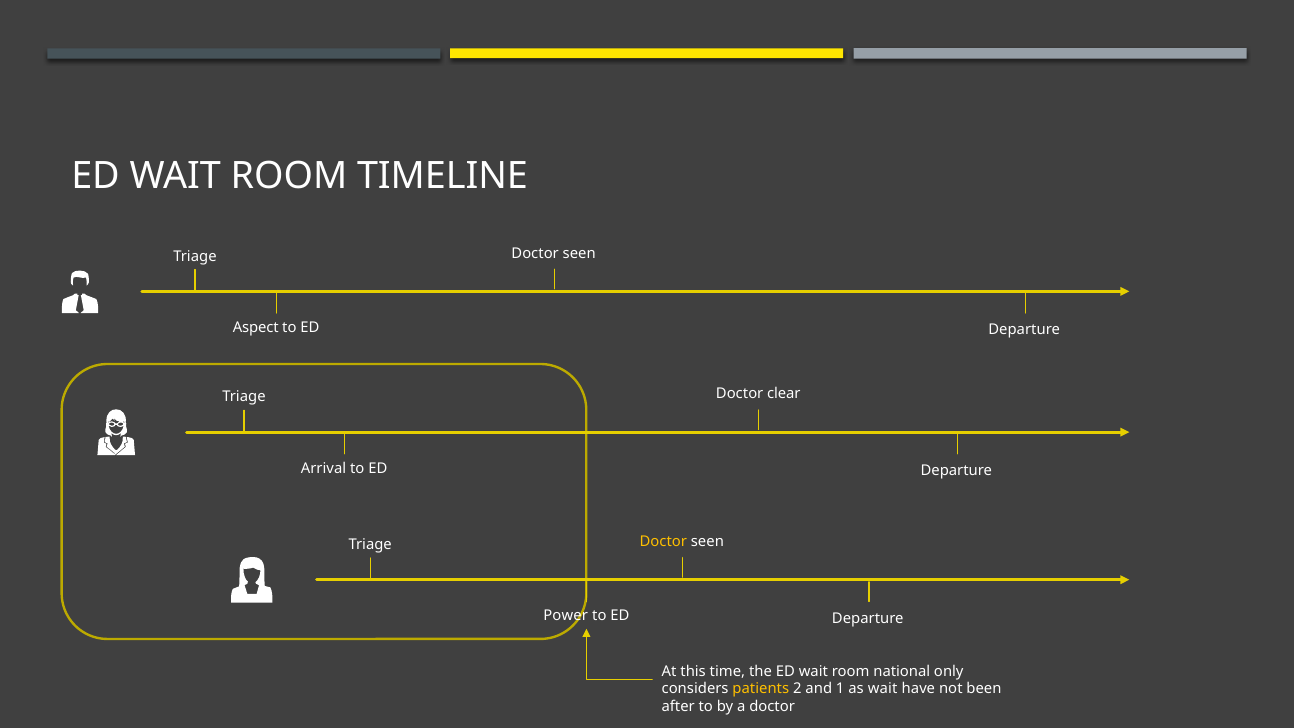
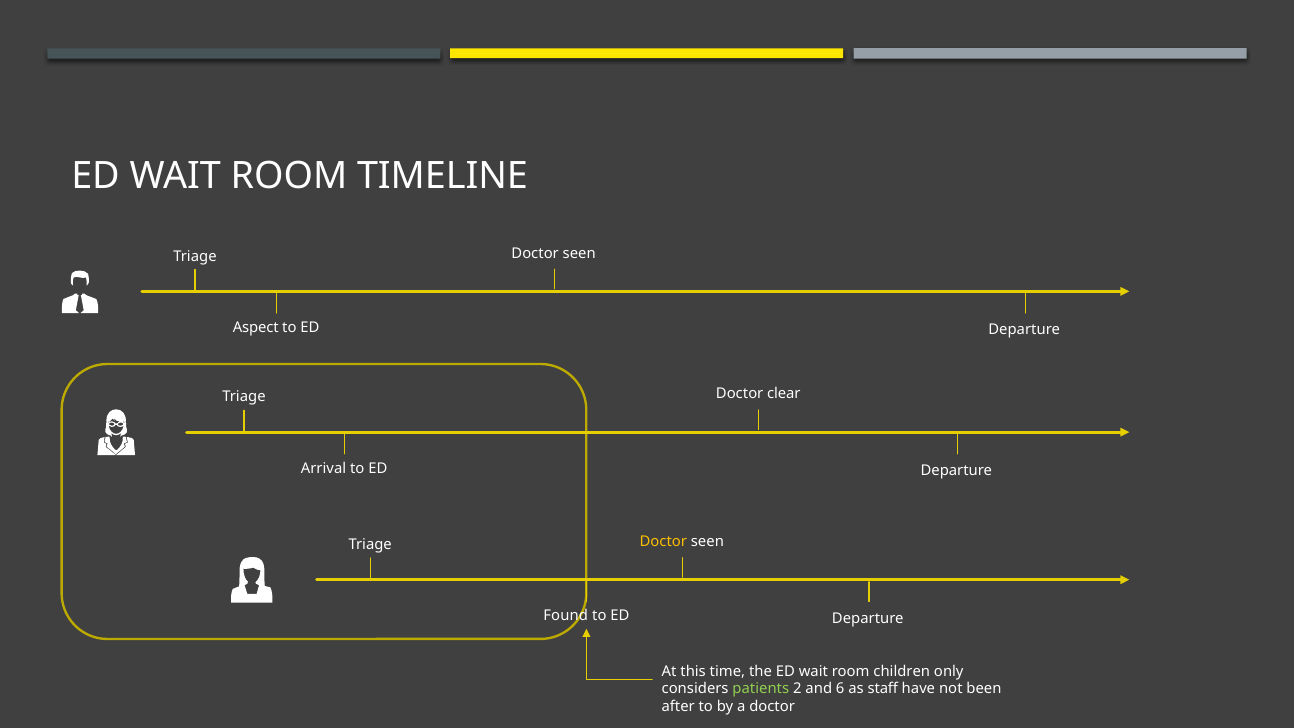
Power: Power -> Found (566, 616)
national: national -> children (902, 671)
patients colour: yellow -> light green (761, 689)
1: 1 -> 6 (840, 689)
as wait: wait -> staff (883, 689)
